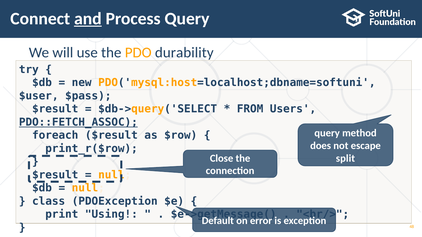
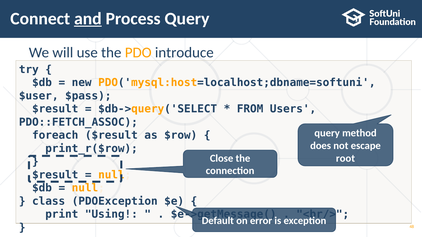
durability: durability -> introduce (184, 53)
PDO::FETCH_ASSOC underline: present -> none (78, 122)
split: split -> root (345, 158)
